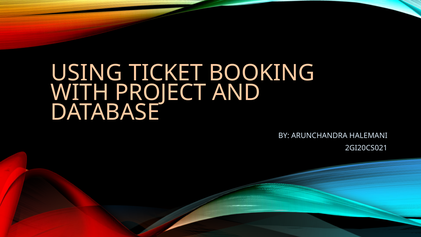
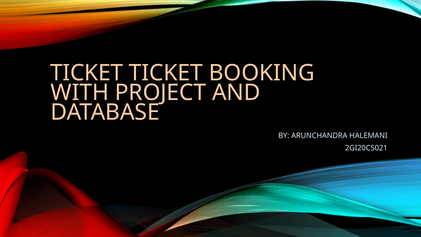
USING: USING -> TICKET (87, 73)
